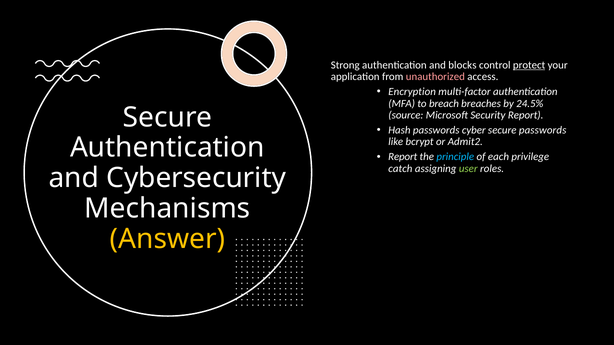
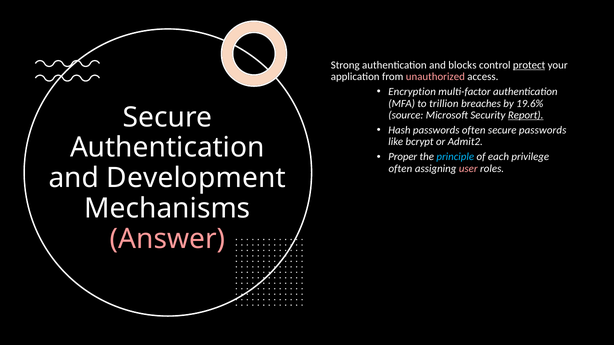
breach: breach -> trillion (444, 104)
24.5%: 24.5% -> 19.6% (530, 104)
Report underline: none -> present (526, 115)
passwords cyber: cyber -> often (474, 130)
Report: Report -> Proper (403, 157)
catch: catch -> often (400, 169)
user colour: light green -> pink (468, 169)
Cybersecurity: Cybersecurity -> Development (196, 178)
Answer colour: yellow -> pink (167, 239)
